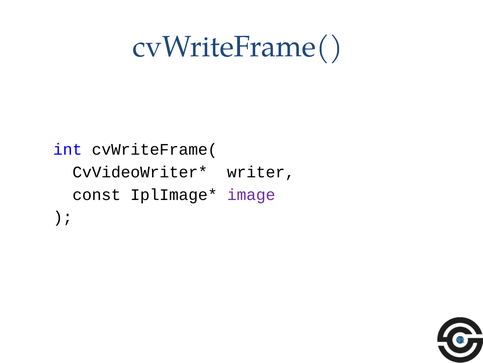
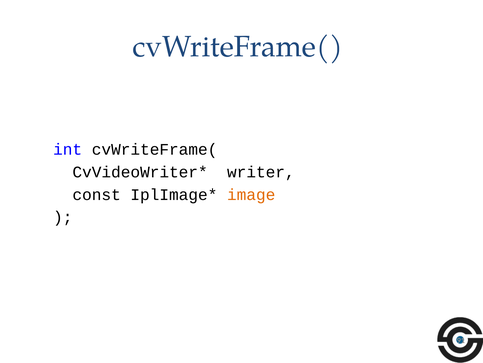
image colour: purple -> orange (251, 194)
